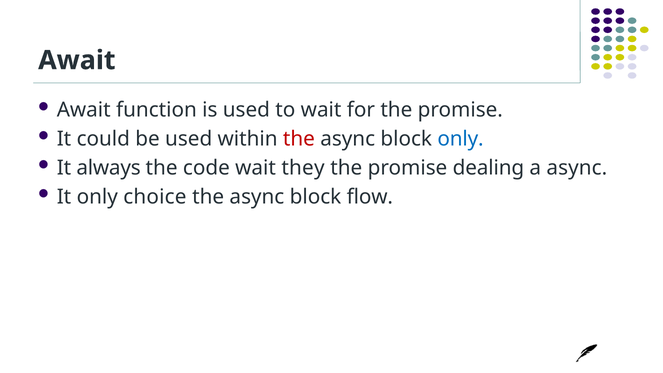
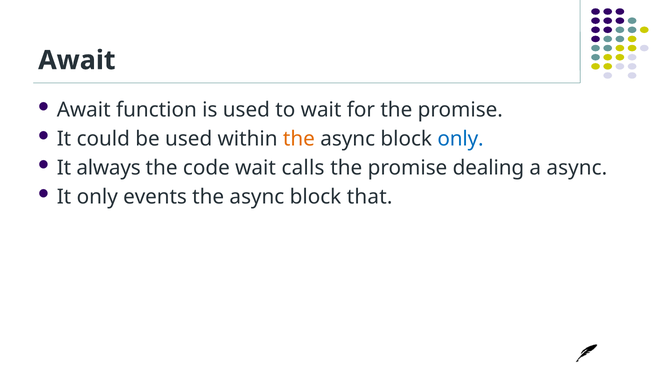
the colour: red -> orange (299, 139)
they: they -> calls (303, 168)
choice: choice -> events (155, 197)
flow: flow -> that (370, 197)
